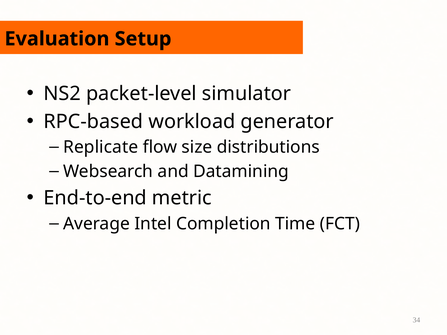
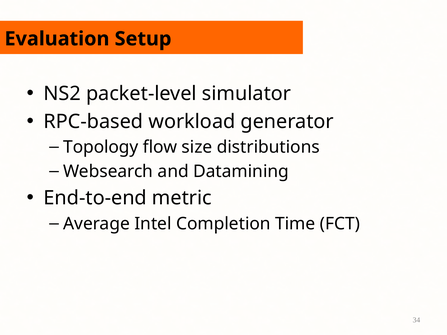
Replicate: Replicate -> Topology (101, 147)
